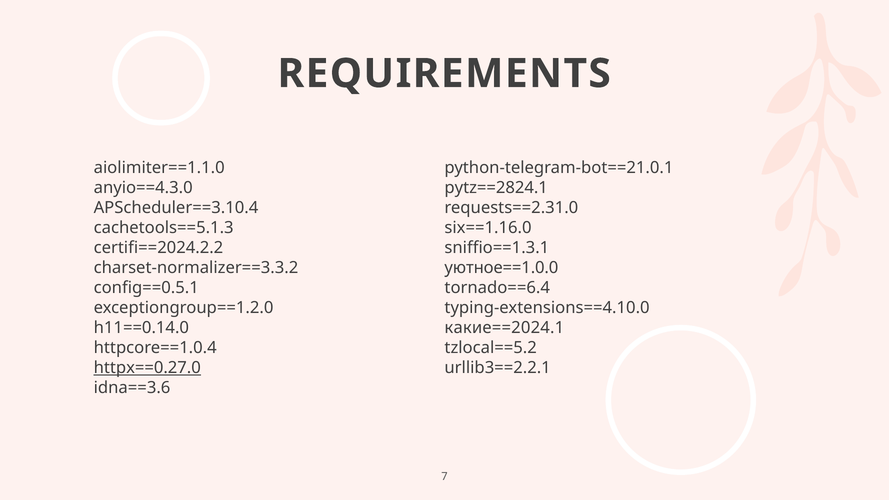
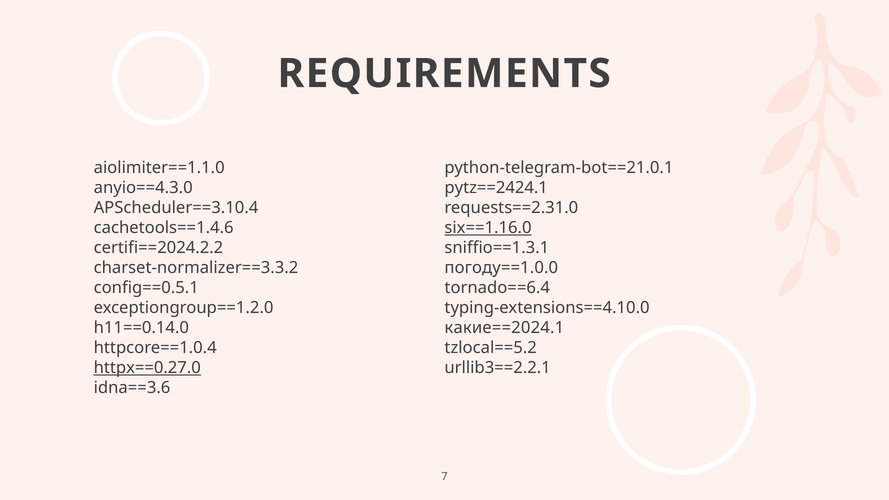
pytz==2824.1: pytz==2824.1 -> pytz==2424.1 (496, 188)
cachetools==5.1.3: cachetools==5.1.3 -> cachetools==1.4.6 (164, 228)
six==1.16.0 underline: none -> present (488, 228)
уютное==1.0.0: уютное==1.0.0 -> погоду==1.0.0 (501, 268)
